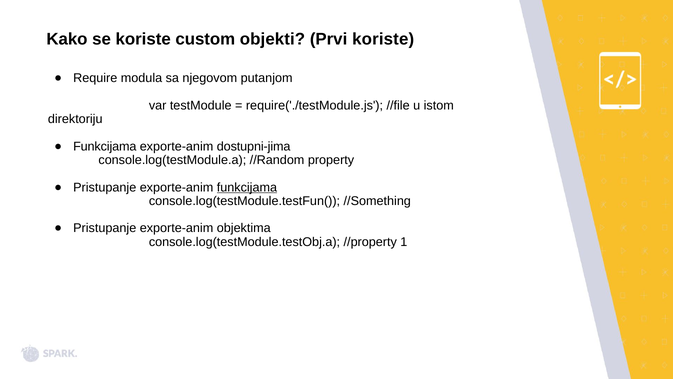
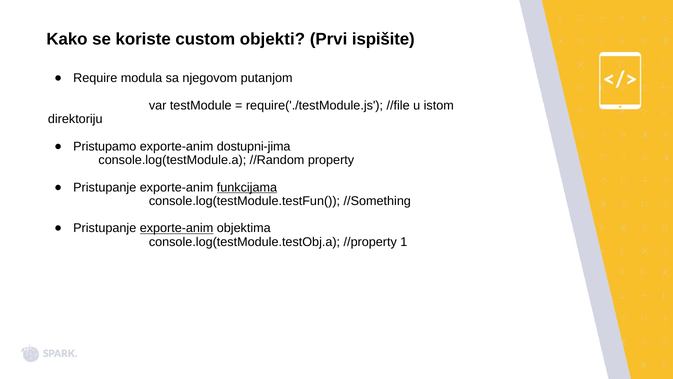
Prvi koriste: koriste -> ispišite (383, 39)
Funkcijama: Funkcijama -> Pristupamo (105, 146)
exporte-anim underline: none -> present (177, 228)
